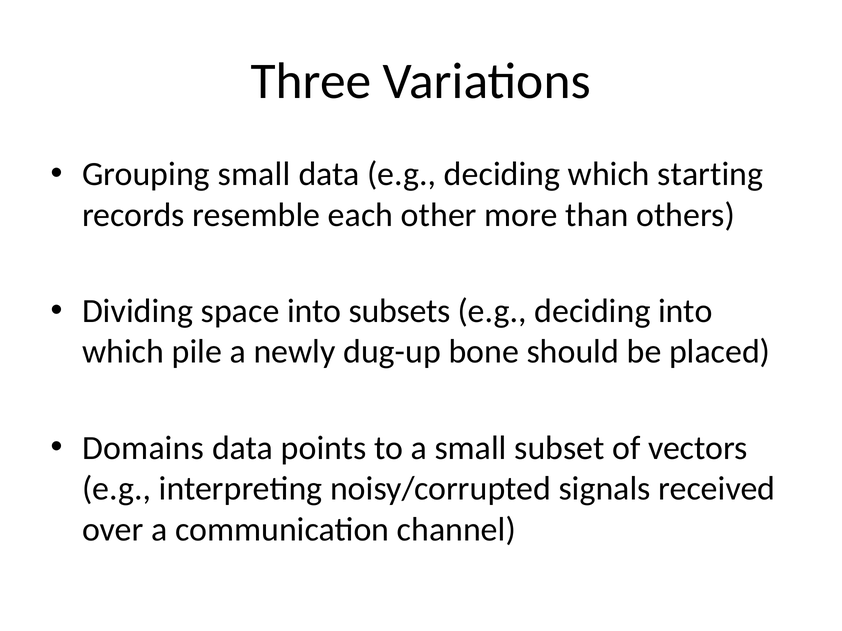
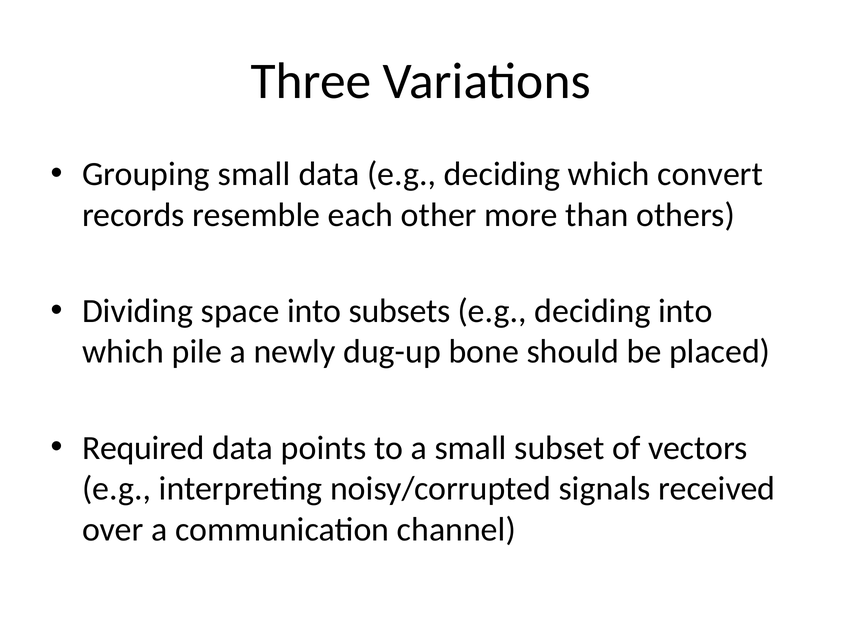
starting: starting -> convert (710, 174)
Domains: Domains -> Required (143, 448)
